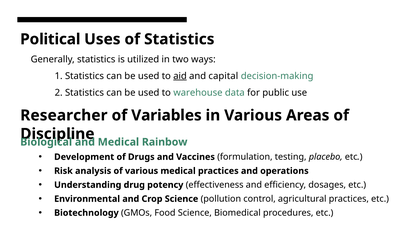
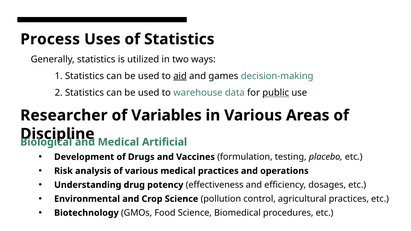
Political: Political -> Process (50, 39)
capital: capital -> games (223, 76)
public underline: none -> present (276, 93)
Rainbow: Rainbow -> Artificial (165, 142)
